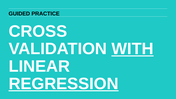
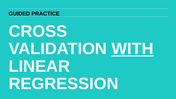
REGRESSION underline: present -> none (64, 84)
